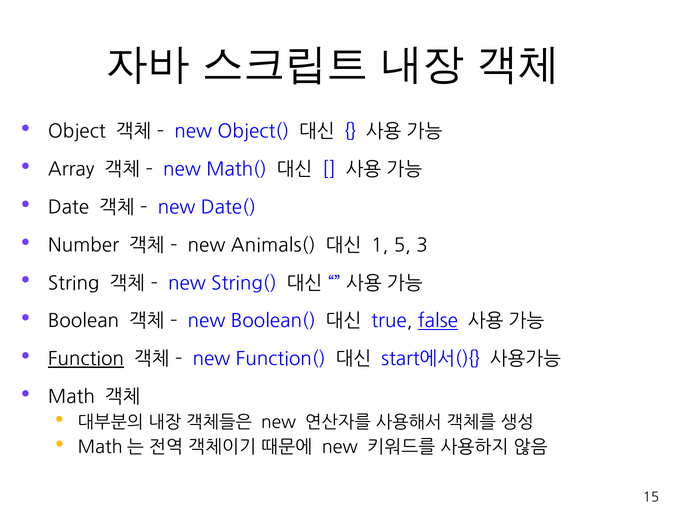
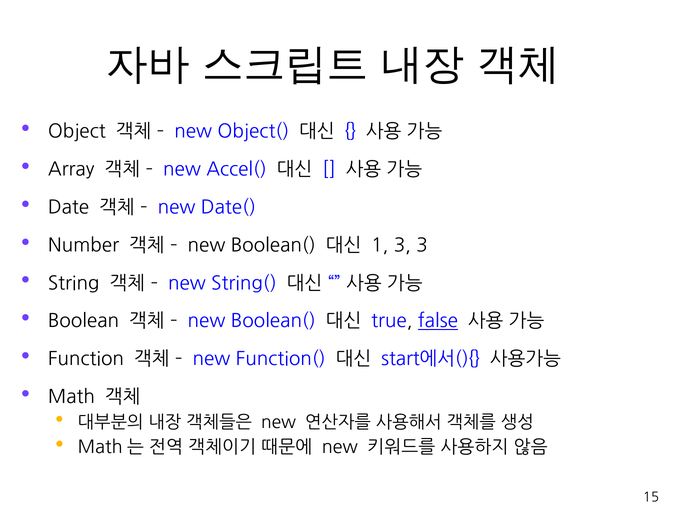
Math(: Math( -> Accel( (236, 169)
Animals(: Animals( -> Boolean( (273, 245)
1 5: 5 -> 3 (402, 245)
Function underline: present -> none (86, 359)
